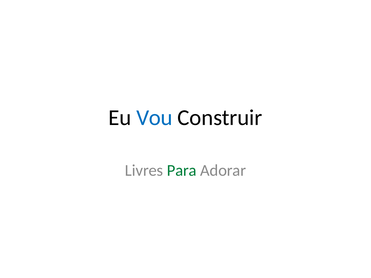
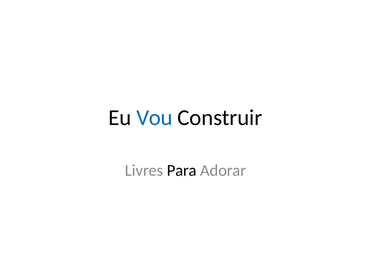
Para colour: green -> black (182, 171)
